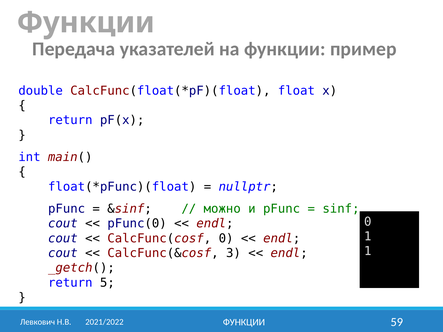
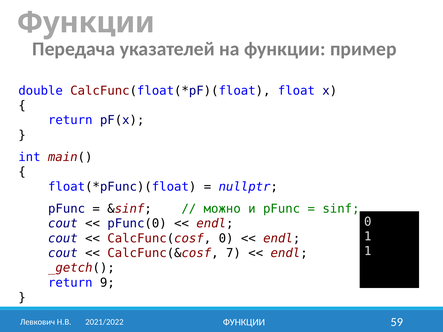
3: 3 -> 7 (233, 253)
5: 5 -> 9 (107, 283)
